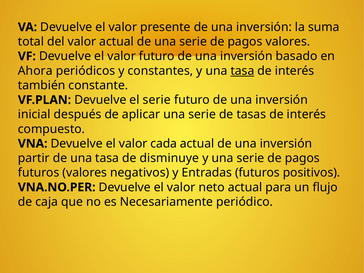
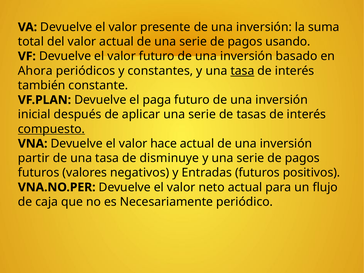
pagos valores: valores -> usando (288, 42)
el serie: serie -> paga (157, 100)
compuesto underline: none -> present (51, 129)
cada: cada -> hace (164, 144)
